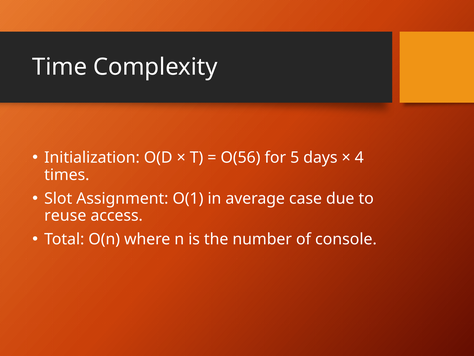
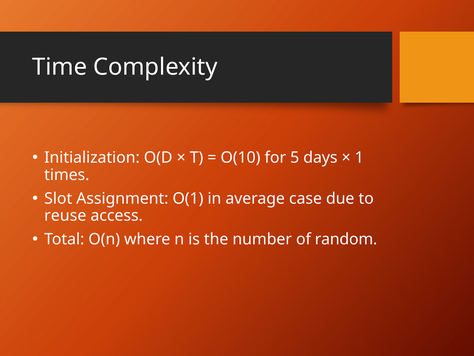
O(56: O(56 -> O(10 (240, 157)
4: 4 -> 1 (359, 157)
console: console -> random (346, 239)
